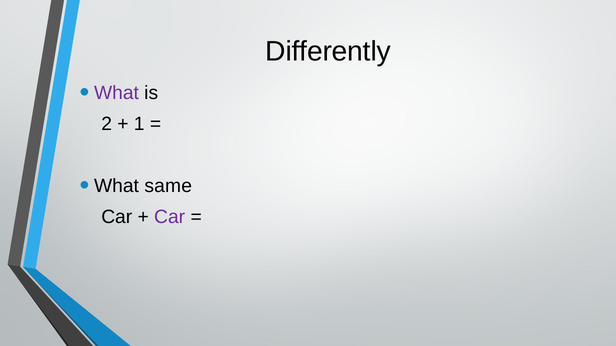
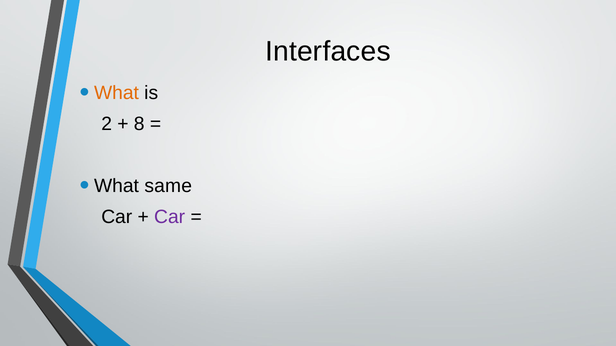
Differently: Differently -> Interfaces (328, 52)
What colour: purple -> orange (116, 93)
1: 1 -> 8 (139, 124)
